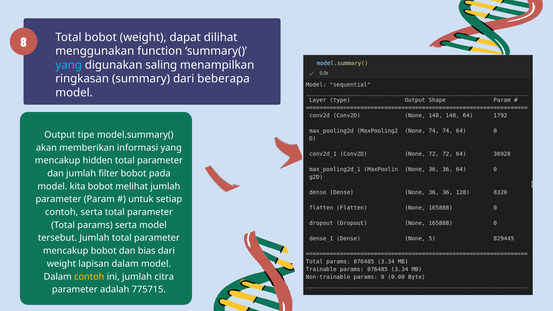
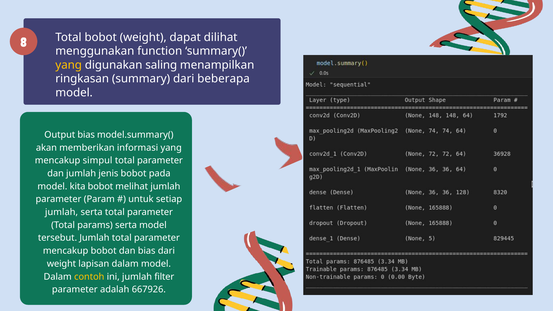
yang colour: light blue -> yellow (69, 65)
Output tipe: tipe -> bias (86, 135)
hidden: hidden -> simpul (98, 161)
filter: filter -> jenis (108, 174)
contoh: contoh -> jumlah (62, 212)
citra: citra -> filter (164, 277)
775715: 775715 -> 667926 (149, 290)
